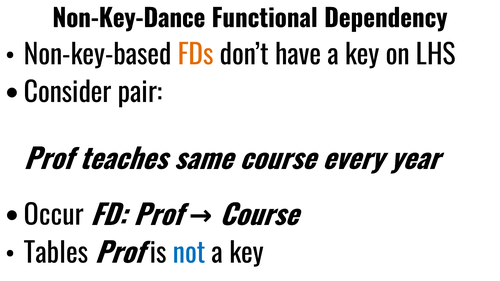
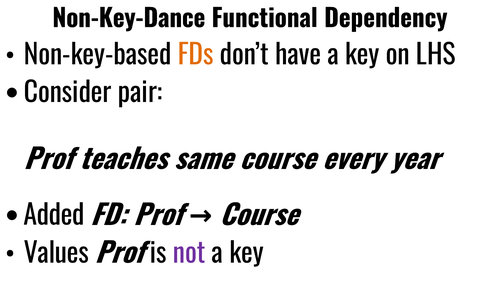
Occur: Occur -> Added (54, 216)
Tables: Tables -> Values (56, 254)
not colour: blue -> purple (189, 254)
